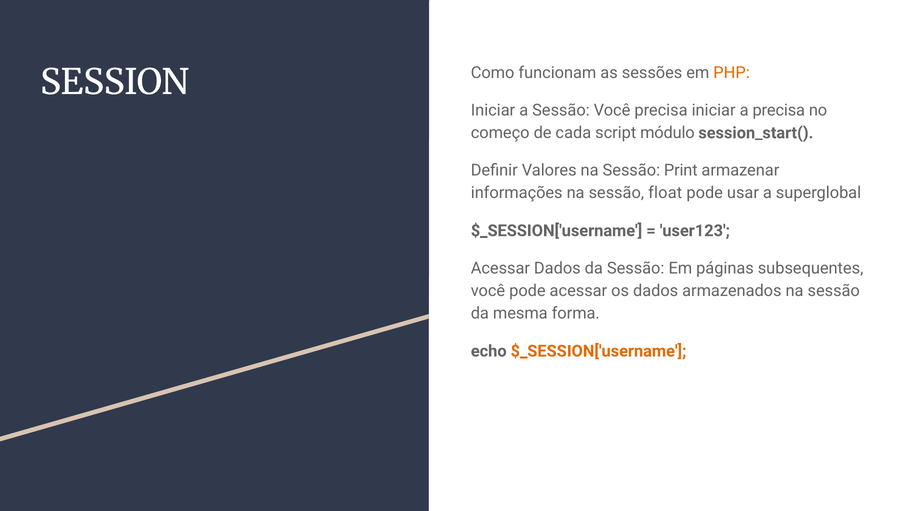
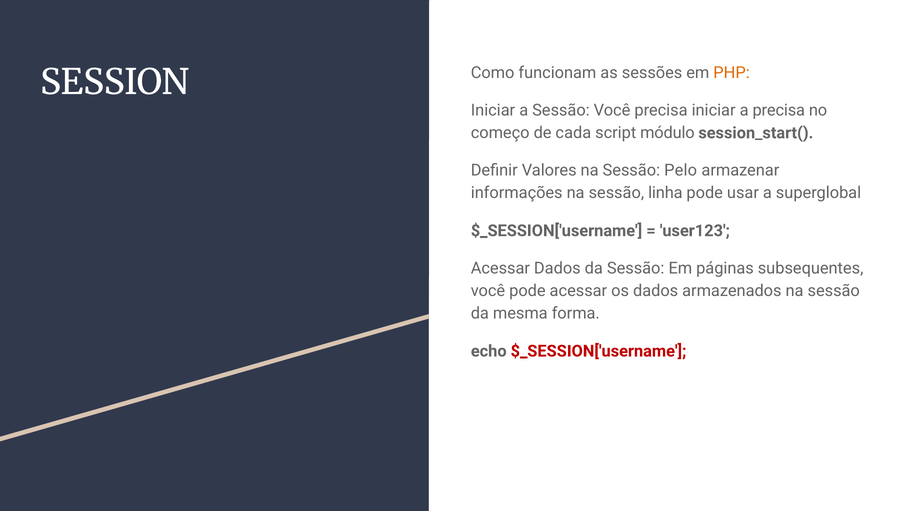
Print: Print -> Pelo (681, 171)
float: float -> linha (665, 193)
$_SESSION['username colour: orange -> red (598, 351)
